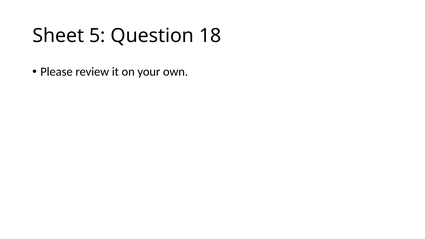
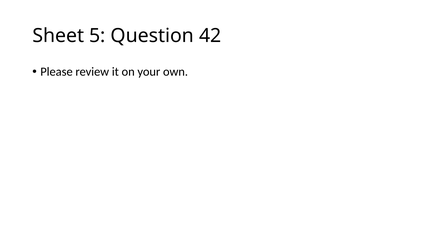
18: 18 -> 42 (210, 36)
